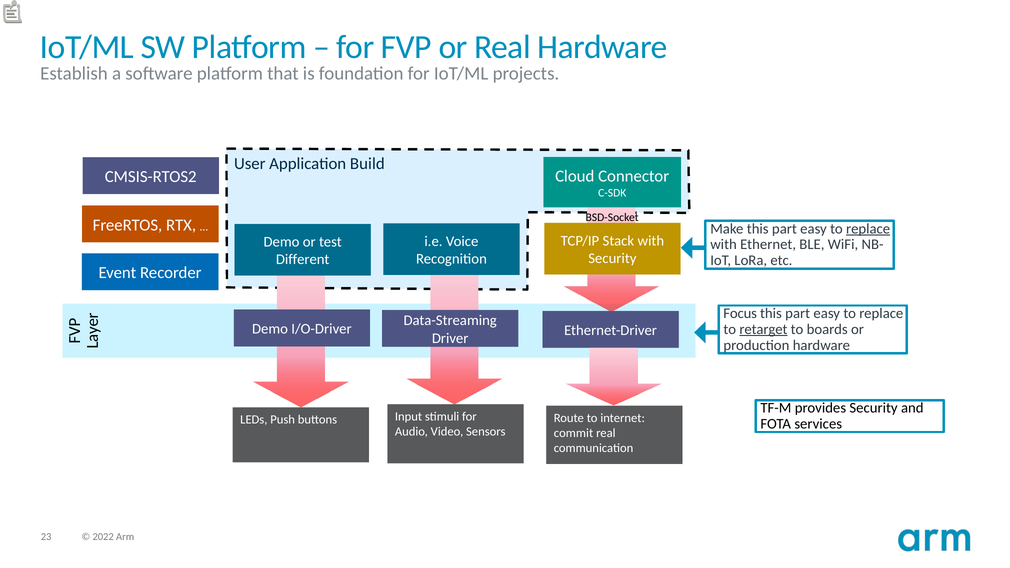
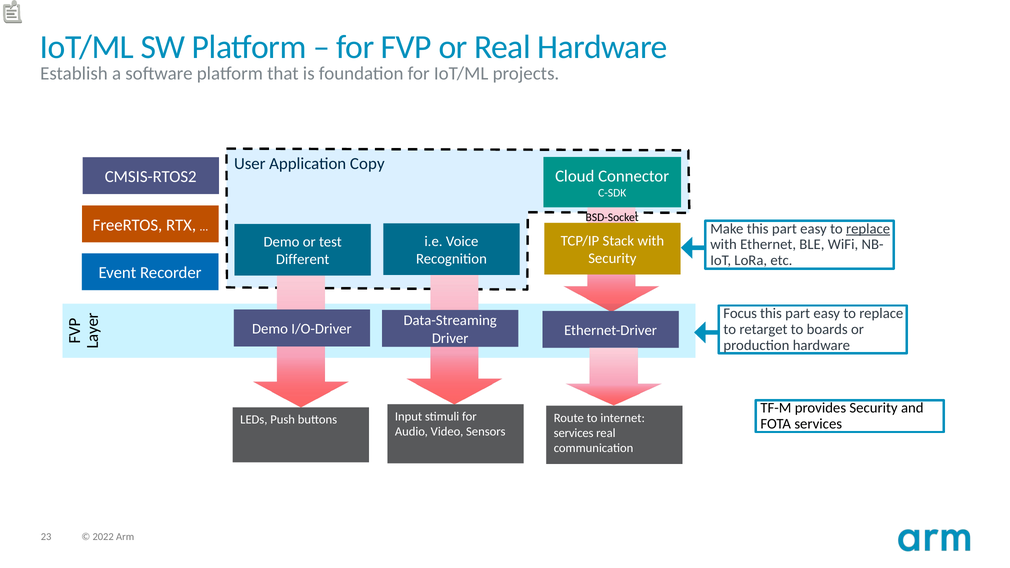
Build: Build -> Copy (367, 164)
retarget underline: present -> none (763, 329)
commit: commit -> services (574, 433)
